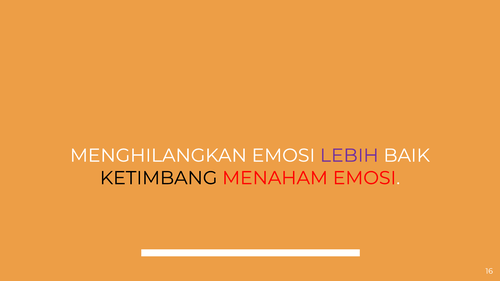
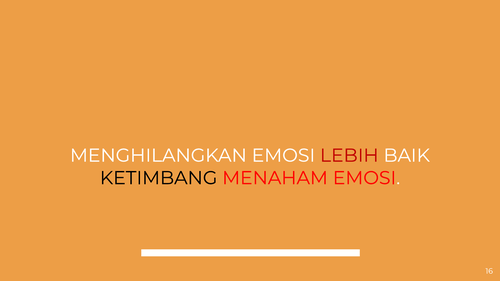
LEBIH colour: purple -> red (349, 156)
